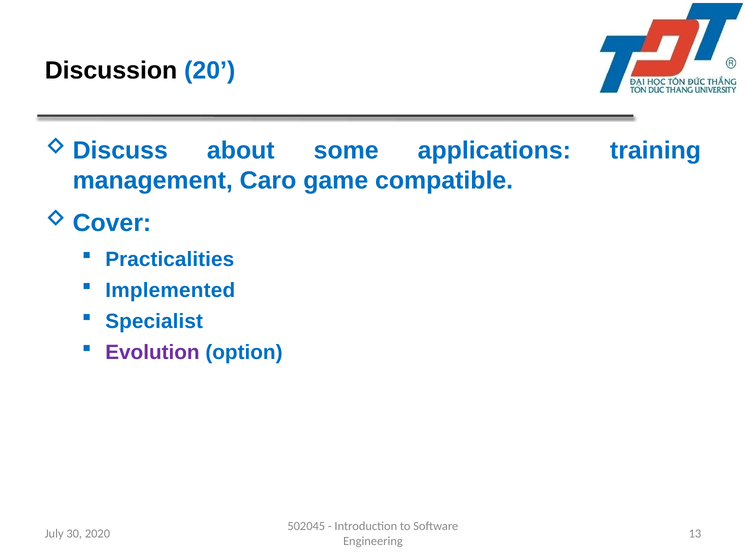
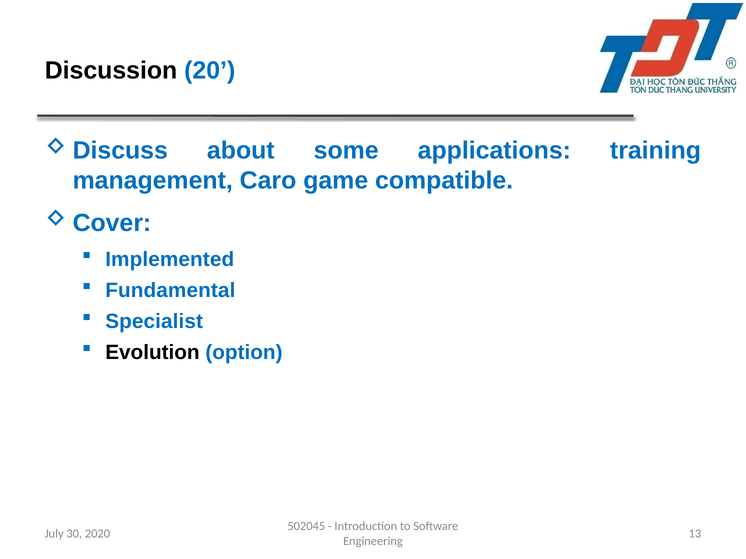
Practicalities: Practicalities -> Implemented (170, 259)
Implemented: Implemented -> Fundamental (170, 291)
Evolution colour: purple -> black (152, 353)
